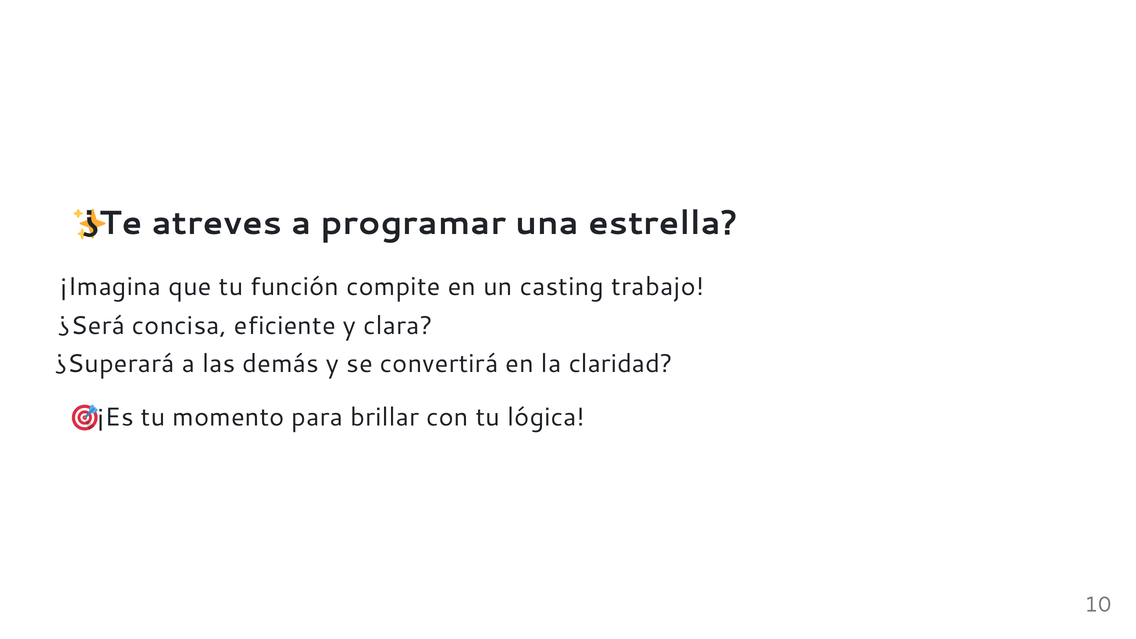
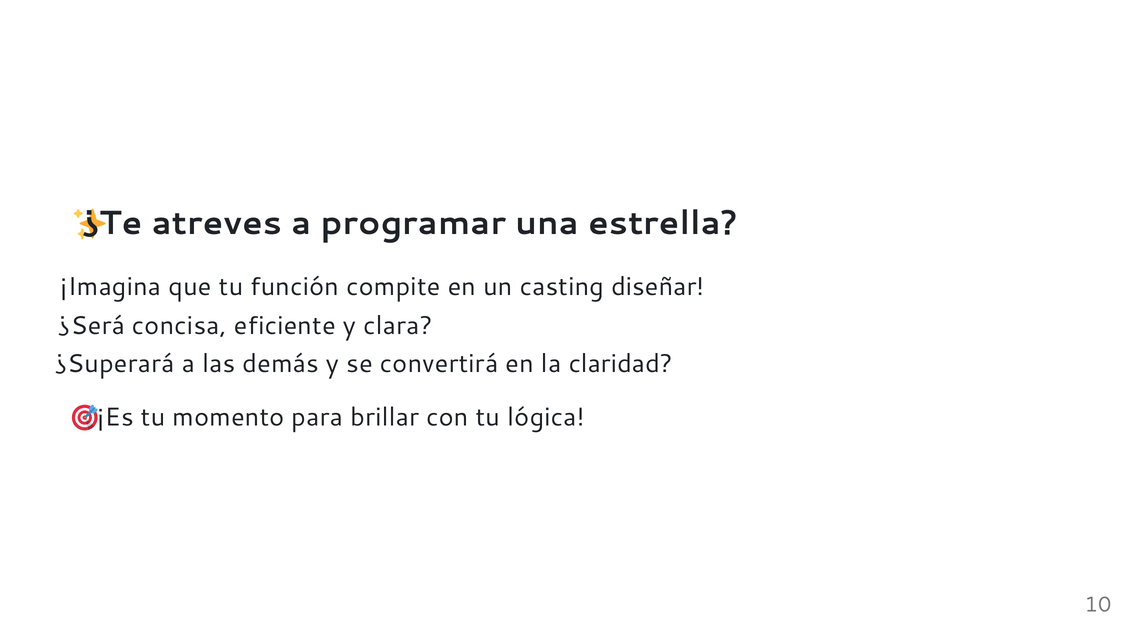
trabajo: trabajo -> diseñar (658, 287)
